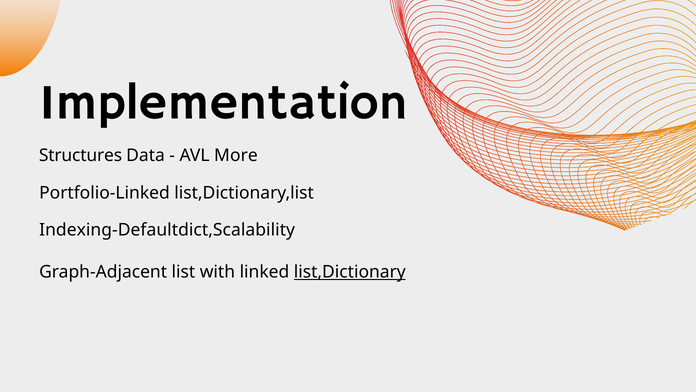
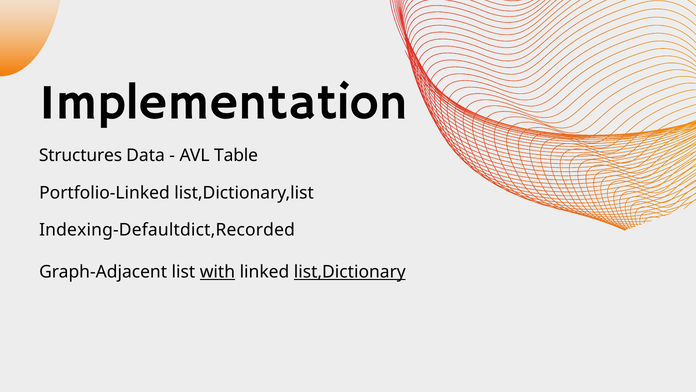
More: More -> Table (236, 155)
Indexing-Defaultdict,Scalability: Indexing-Defaultdict,Scalability -> Indexing-Defaultdict,Recorded (167, 230)
with underline: none -> present (217, 271)
